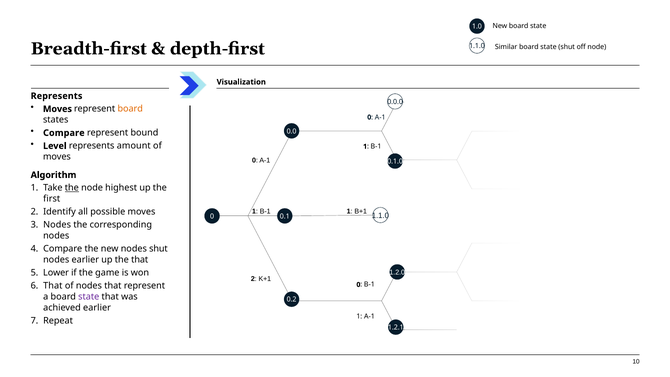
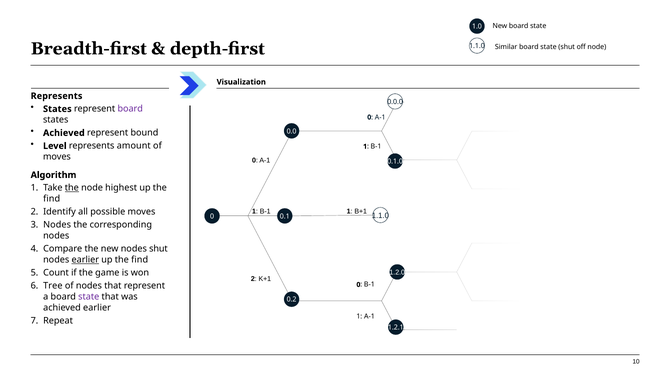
Moves: Moves -> States (57, 109)
board colour: orange -> purple (130, 109)
Compare: Compare -> Achieved (64, 133)
first: first -> find (52, 199)
earlier underline: none -> present (85, 260)
that: that -> find (140, 260)
Lower: Lower -> Count (56, 273)
That: That -> Tree (53, 286)
